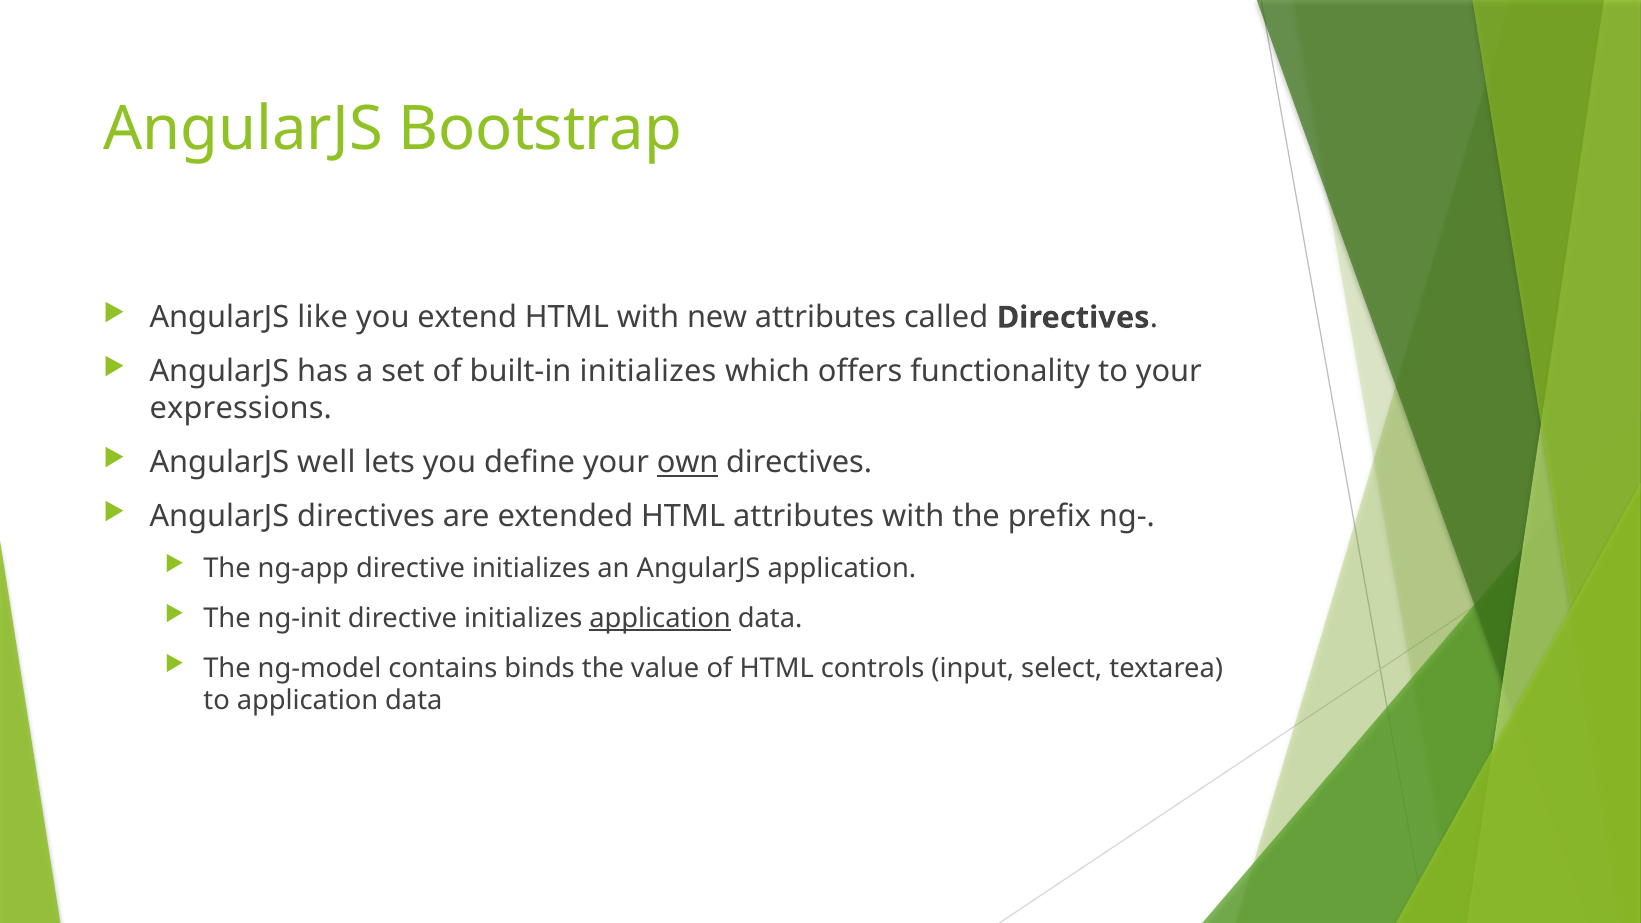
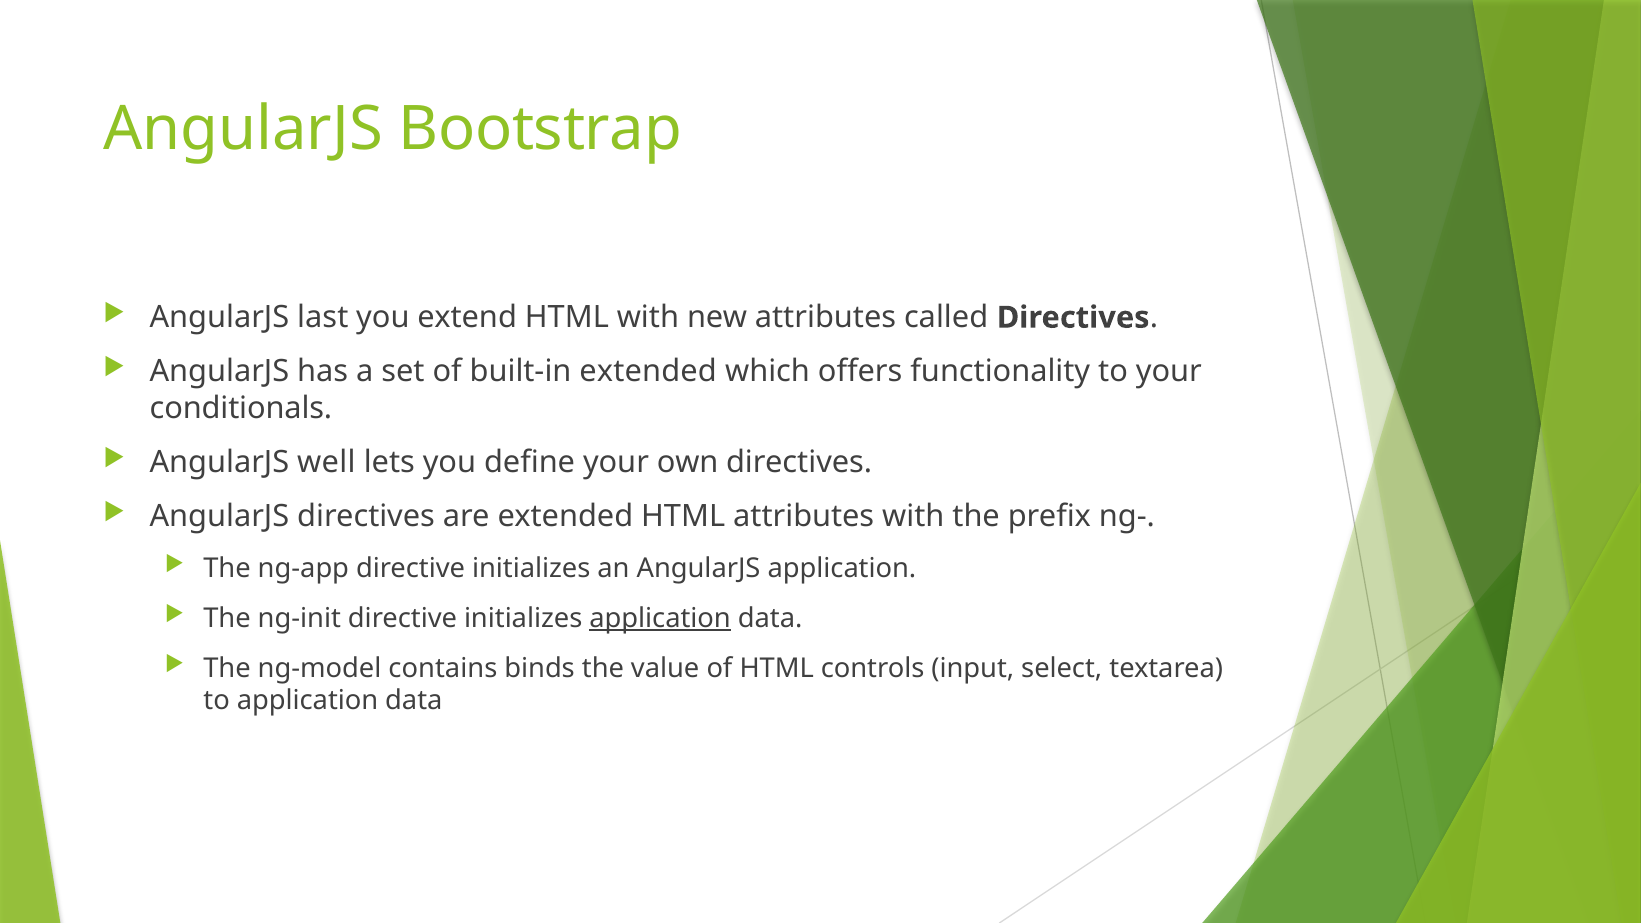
like: like -> last (323, 318)
built-in initializes: initializes -> extended (648, 372)
expressions: expressions -> conditionals (241, 409)
own underline: present -> none (688, 463)
